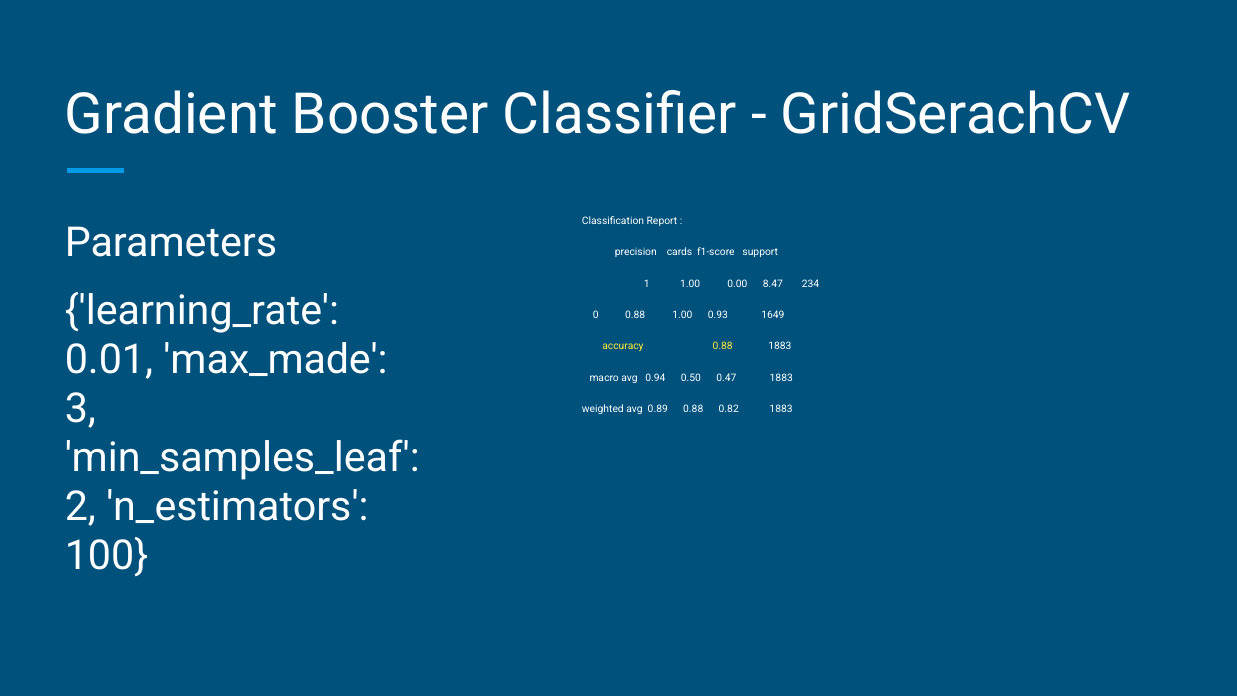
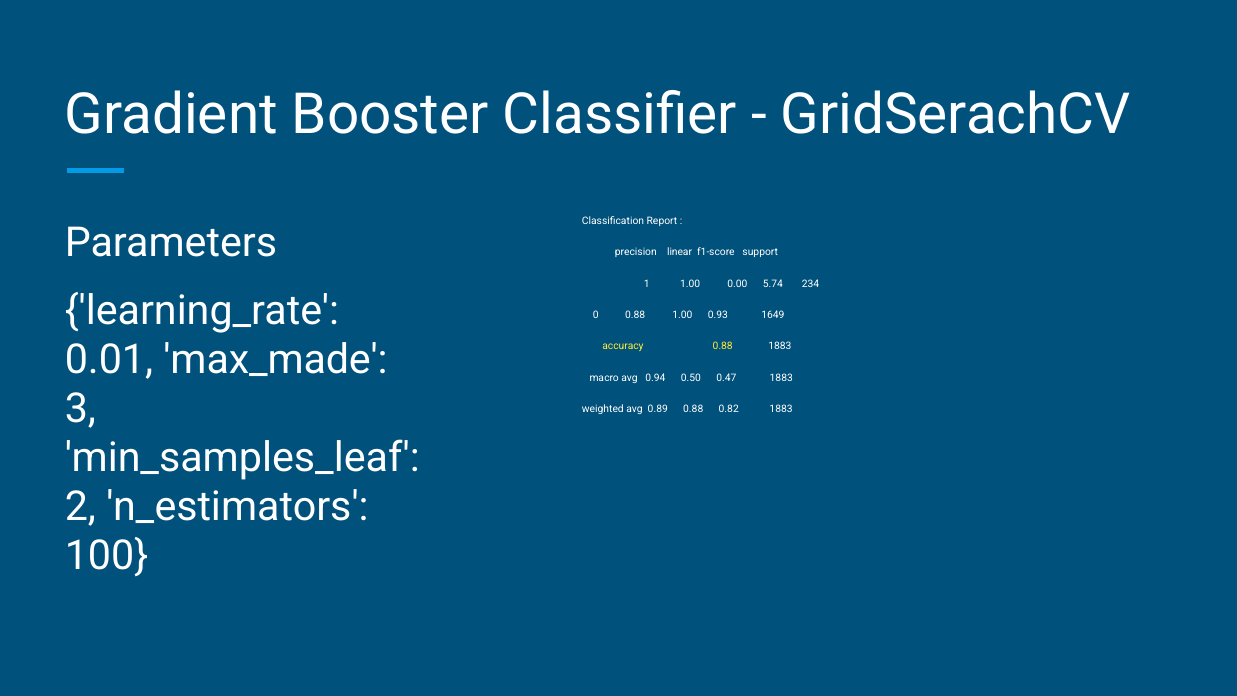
cards: cards -> linear (680, 252)
8.47: 8.47 -> 5.74 (773, 284)
